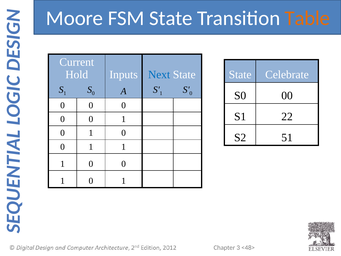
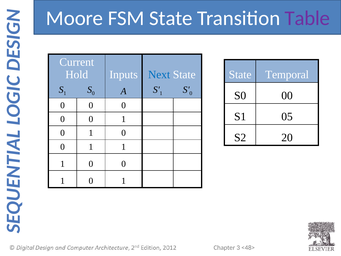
Table colour: orange -> purple (307, 18)
Celebrate: Celebrate -> Temporal (287, 75)
22: 22 -> 05 (287, 116)
51: 51 -> 20 (287, 137)
